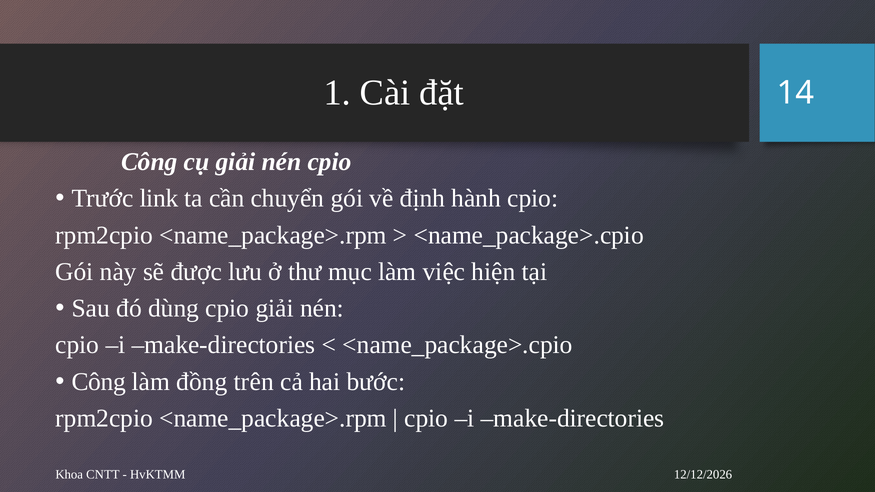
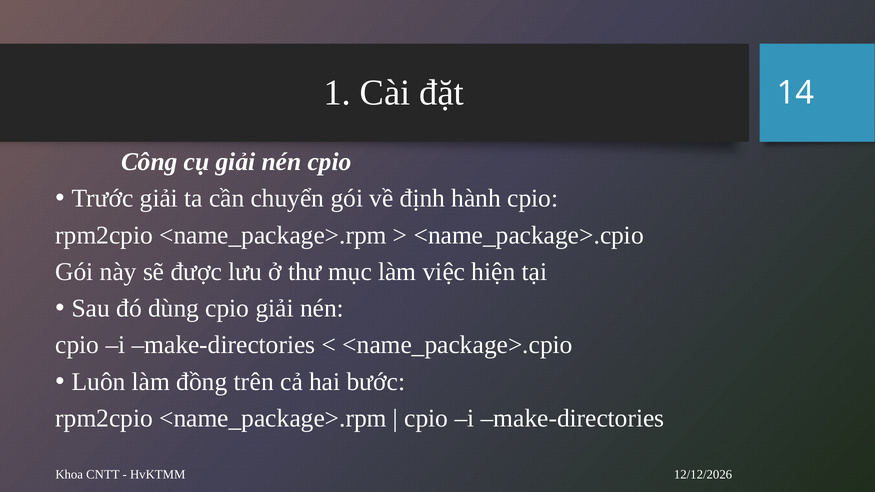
Trước link: link -> giải (159, 199)
Công: Công -> Luôn (99, 382)
